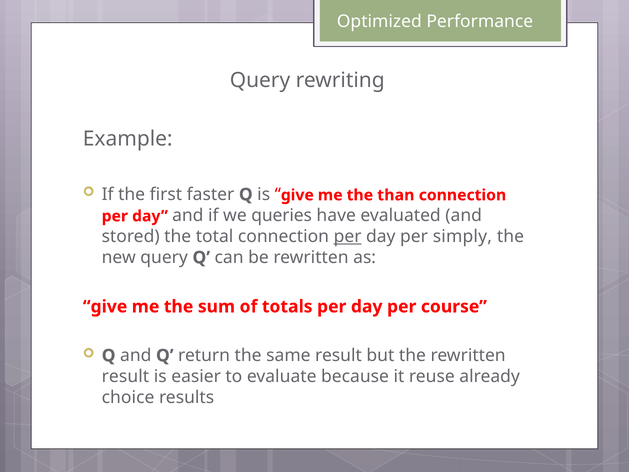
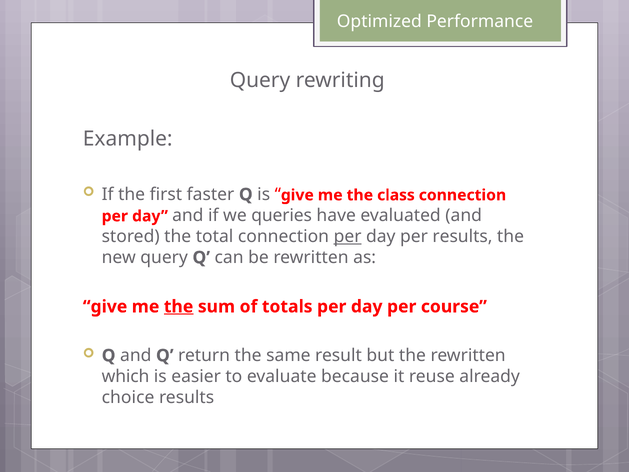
than: than -> class (396, 195)
per simply: simply -> results (462, 236)
the underline: none -> present (179, 306)
result: result -> which (126, 376)
